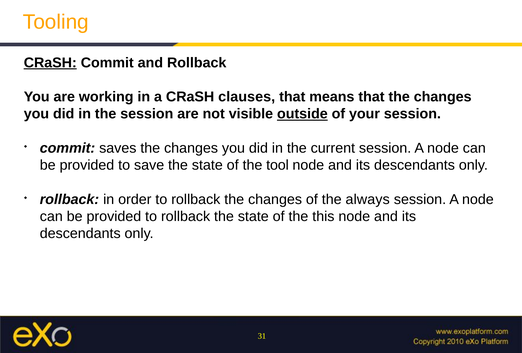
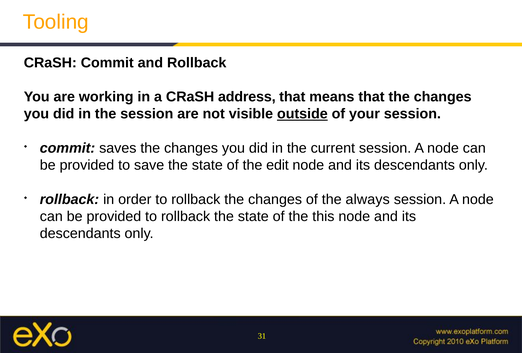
CRaSH underline: present -> none (50, 63)
clauses: clauses -> address (247, 97)
tool: tool -> edit (278, 165)
